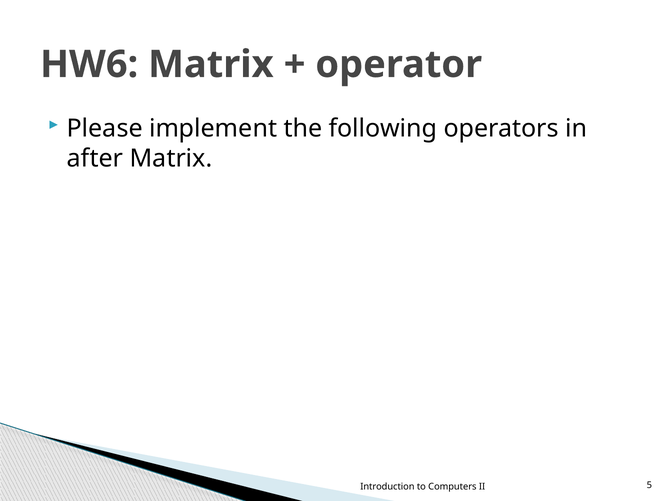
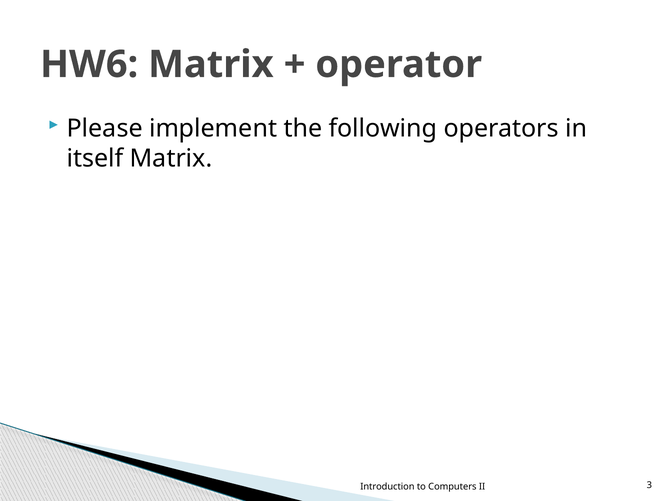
after: after -> itself (95, 158)
5: 5 -> 3 (649, 485)
